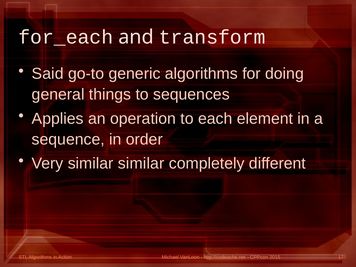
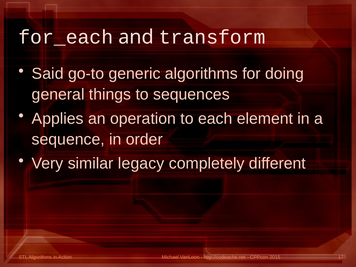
similar similar: similar -> legacy (141, 163)
